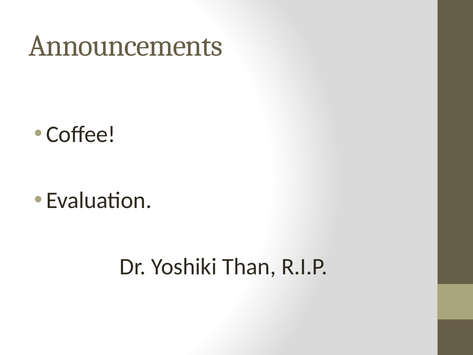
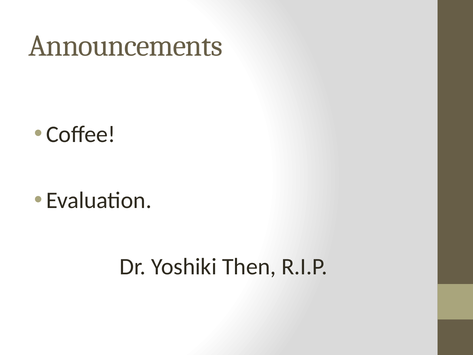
Than: Than -> Then (249, 267)
